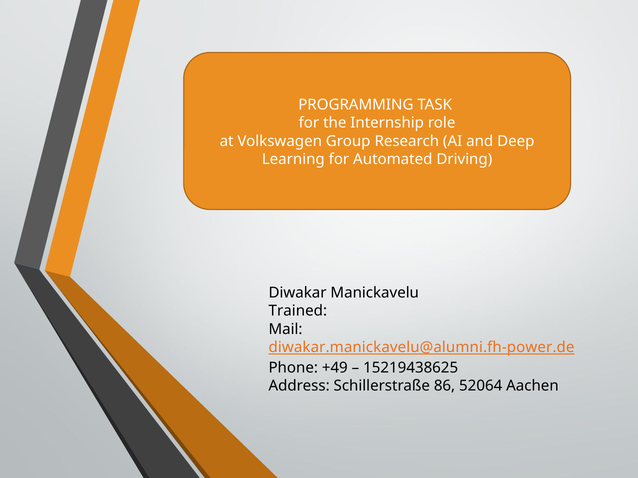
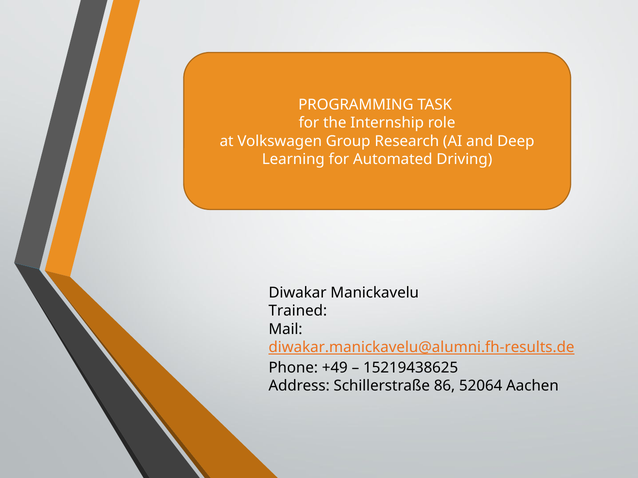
diwakar.manickavelu@alumni.fh-power.de: diwakar.manickavelu@alumni.fh-power.de -> diwakar.manickavelu@alumni.fh-results.de (422, 348)
